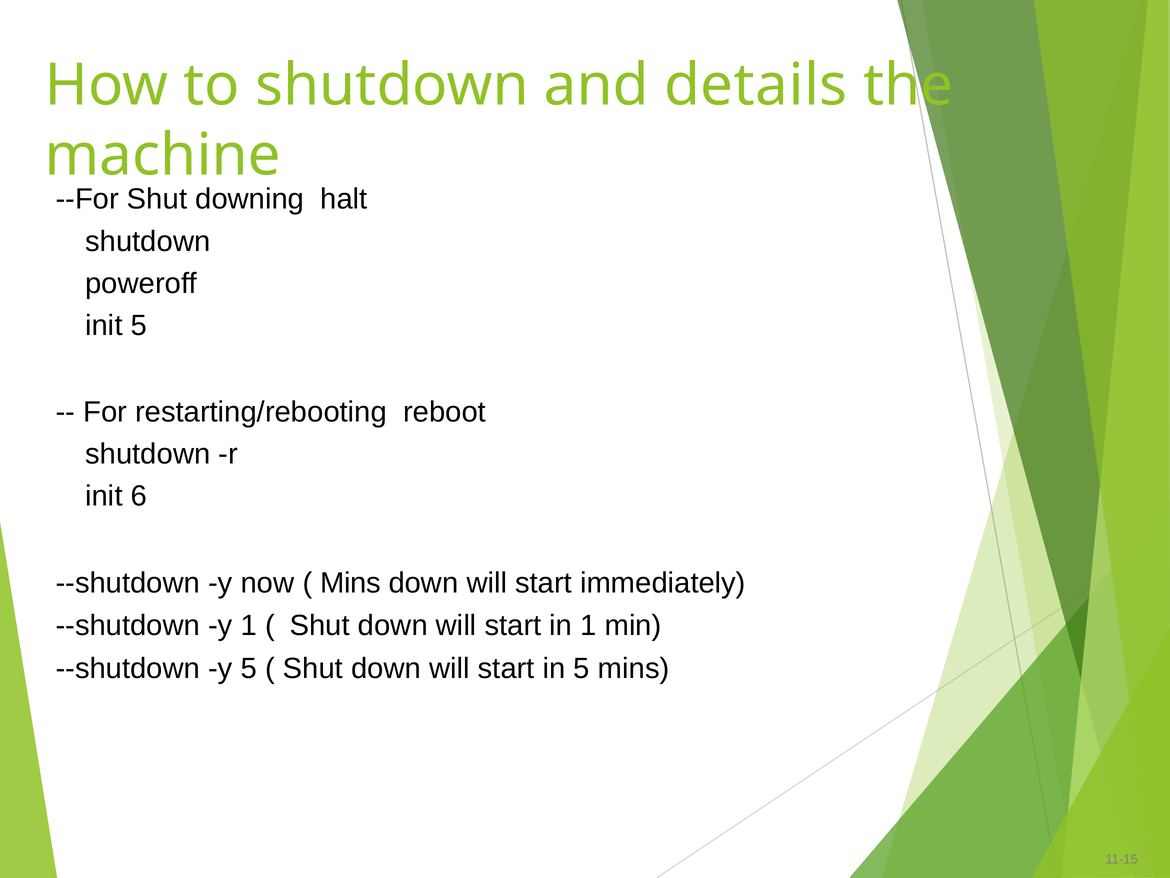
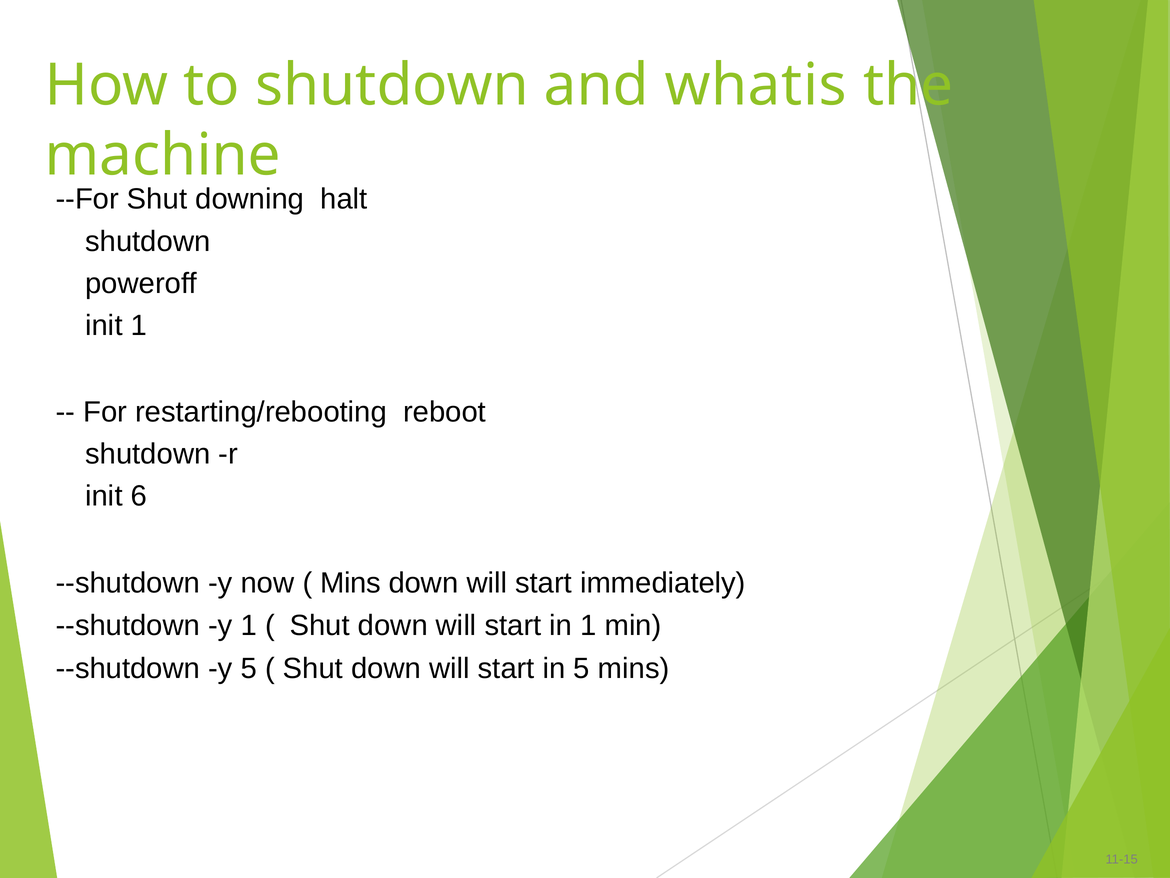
details: details -> whatis (756, 85)
init 5: 5 -> 1 (139, 325)
